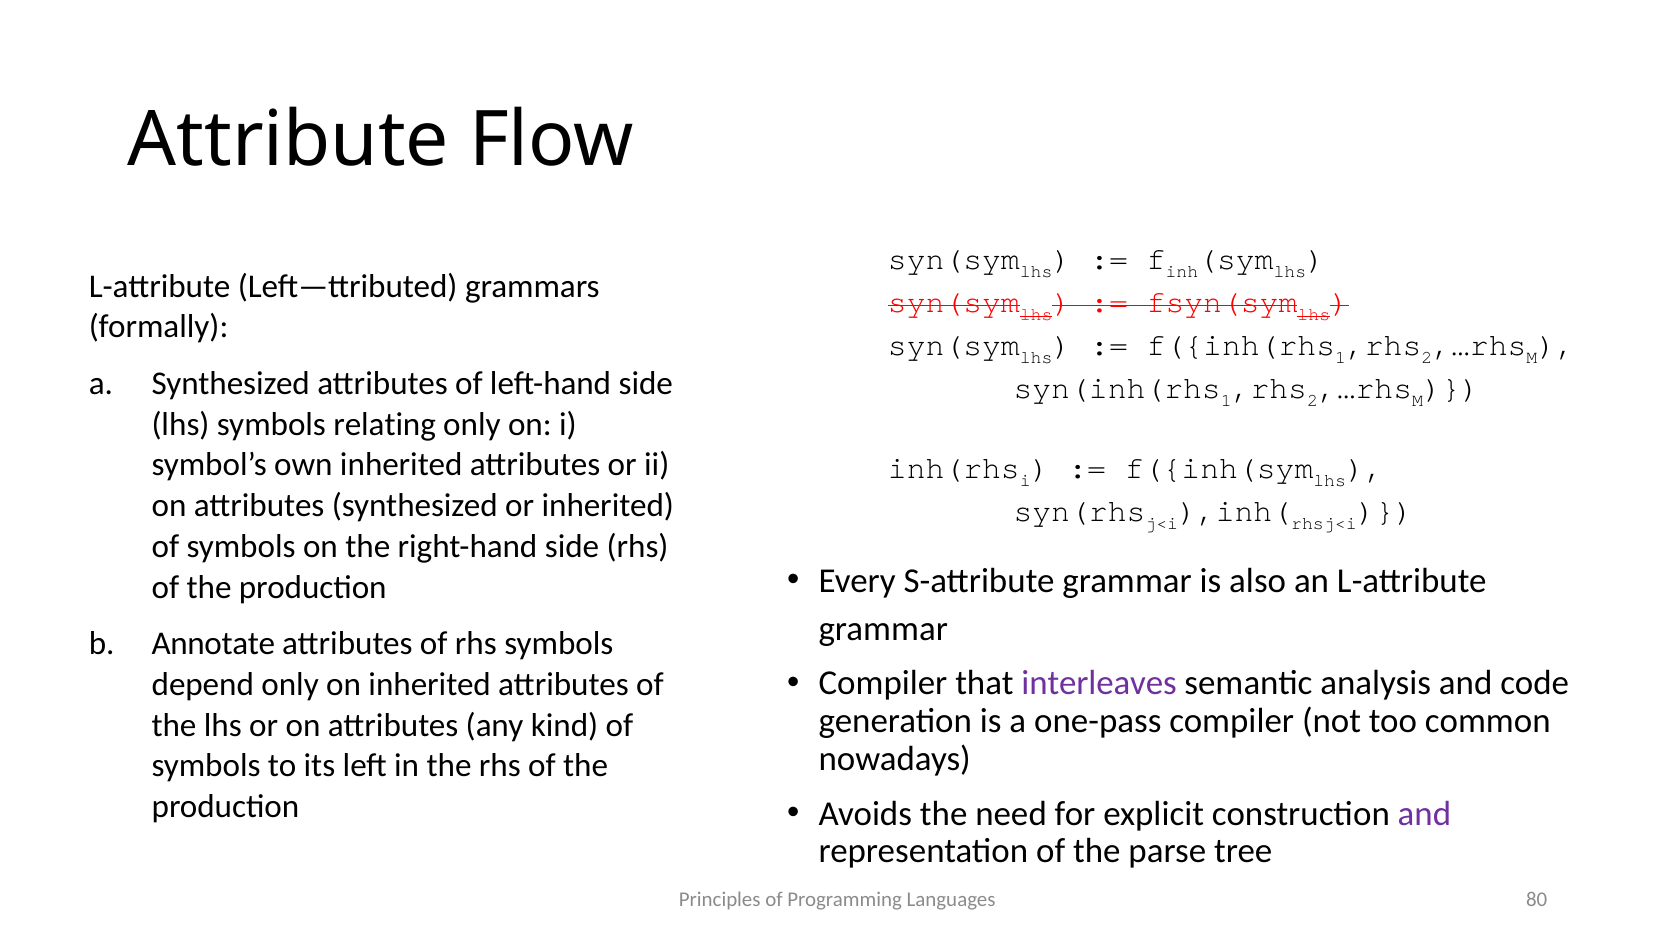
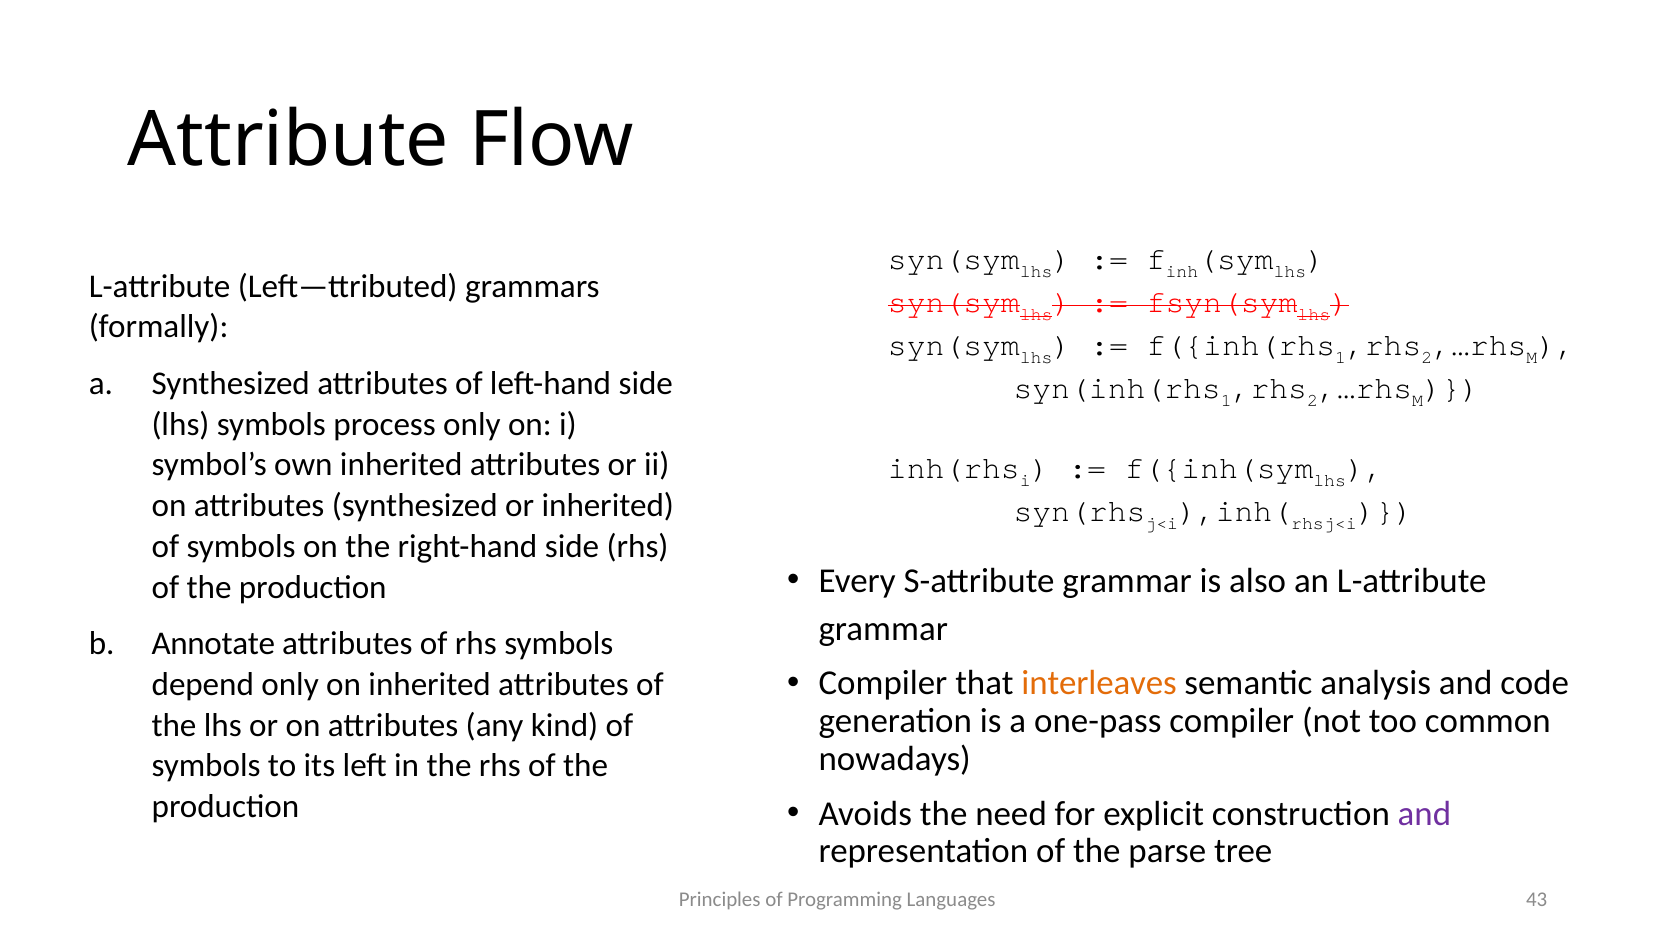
relating: relating -> process (385, 424)
interleaves colour: purple -> orange (1099, 683)
80: 80 -> 43 (1537, 900)
